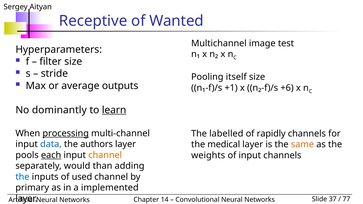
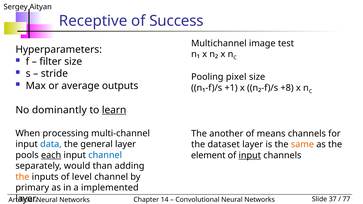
Wanted: Wanted -> Success (176, 21)
itself: itself -> pixel (236, 77)
+6: +6 -> +8 (287, 88)
processing underline: present -> none (66, 133)
labelled: labelled -> another (226, 134)
rapidly: rapidly -> means (271, 134)
authors: authors -> general (97, 144)
medical: medical -> dataset (224, 145)
channel colour: orange -> blue (105, 155)
weights: weights -> element (208, 155)
input underline: none -> present (250, 155)
the colour: blue -> orange (22, 177)
used: used -> level (82, 177)
